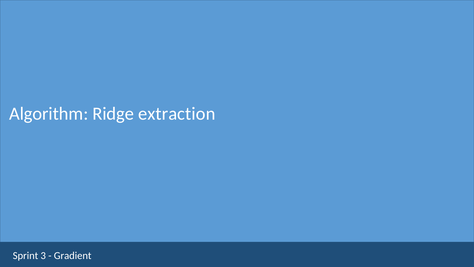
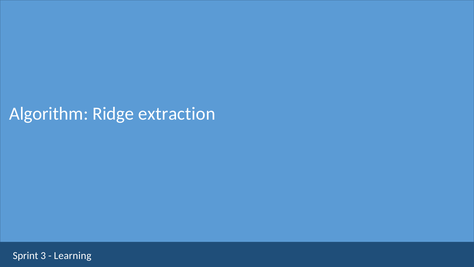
Gradient: Gradient -> Learning (73, 255)
